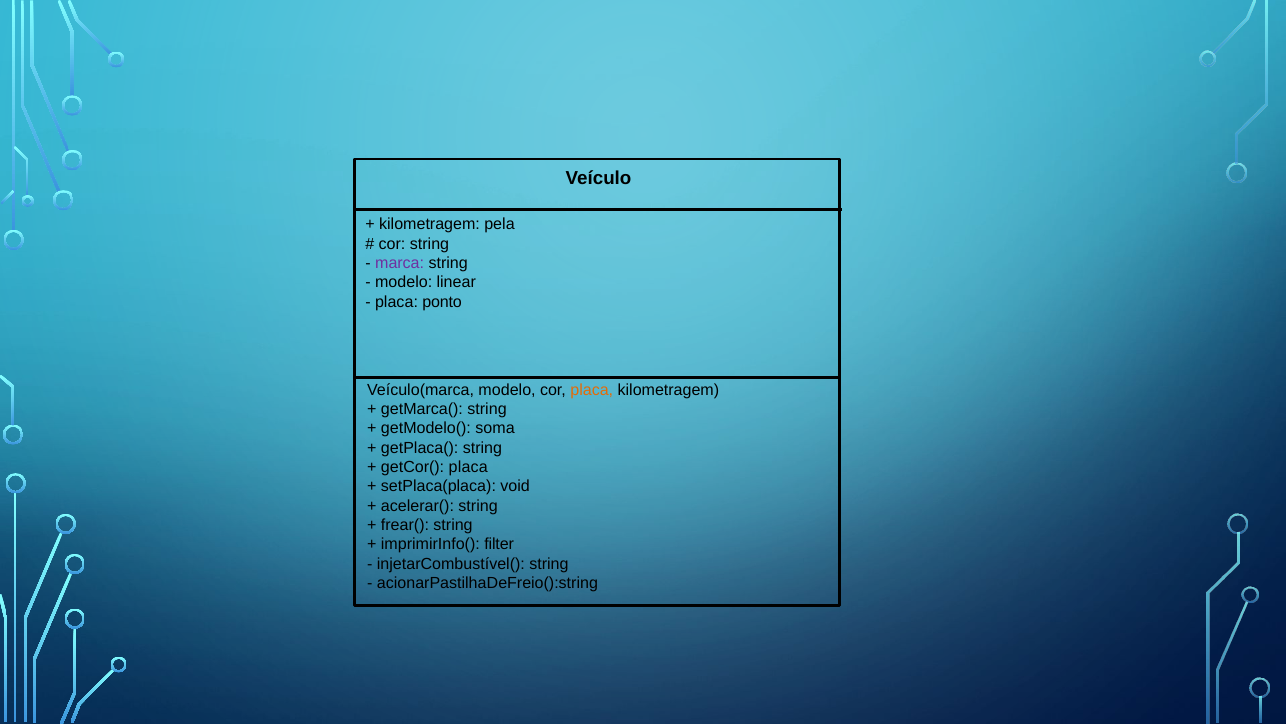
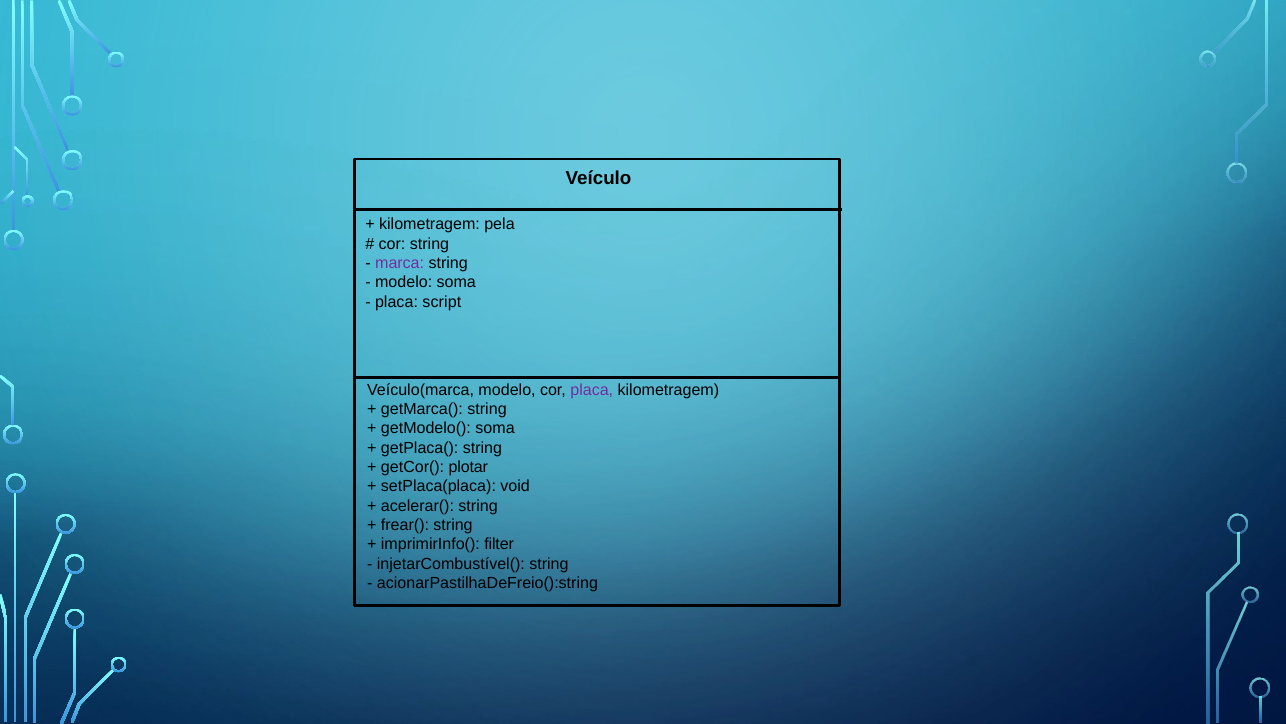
modelo linear: linear -> soma (456, 282)
ponto: ponto -> script (442, 301)
placa colour: orange -> purple (592, 390)
getCor( placa: placa -> plotar (468, 467)
